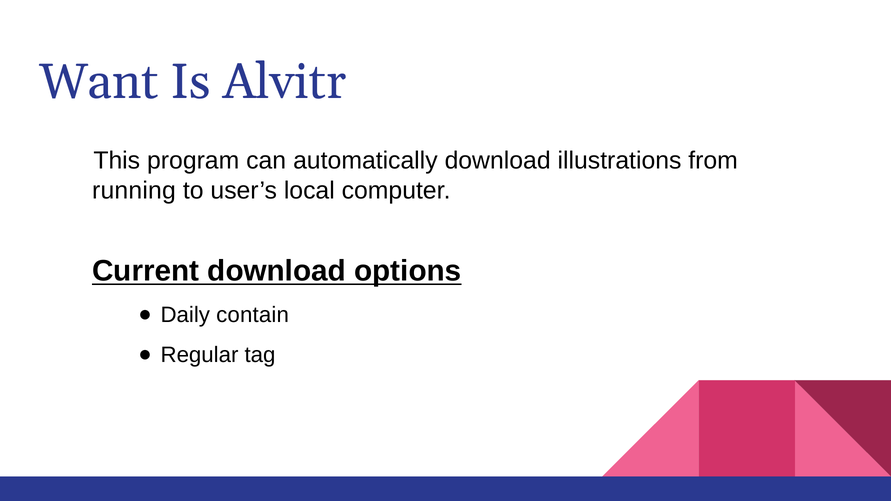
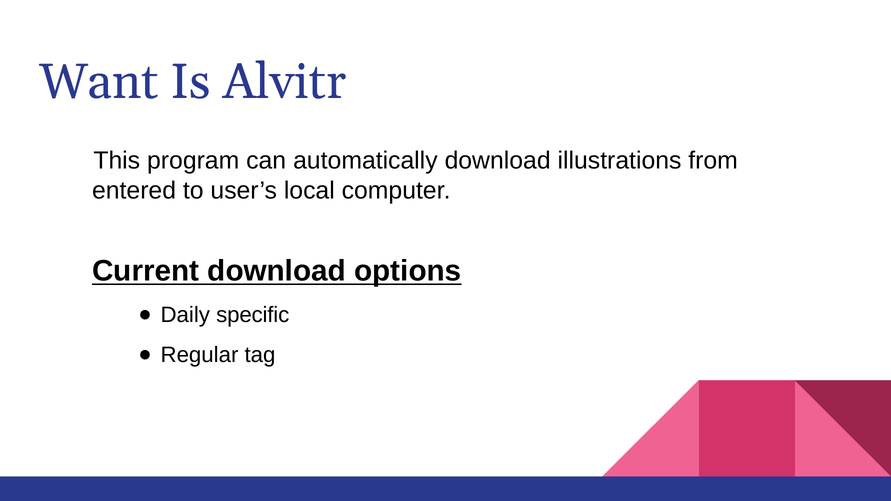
running: running -> entered (134, 191)
contain: contain -> specific (253, 315)
